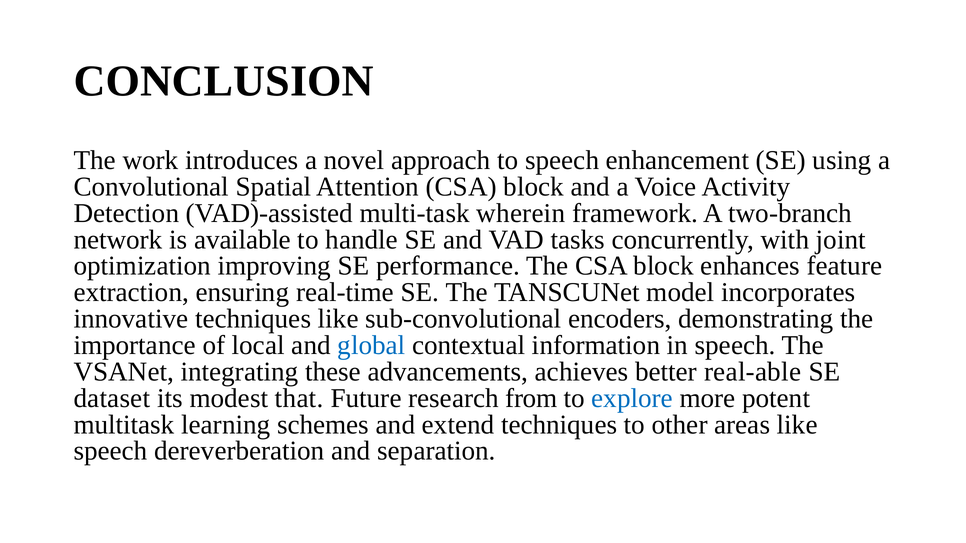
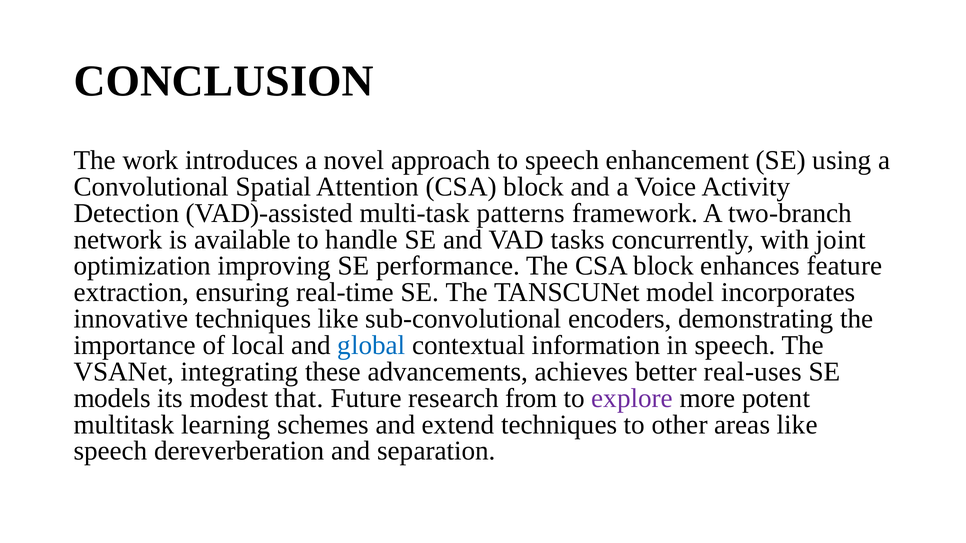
wherein: wherein -> patterns (521, 213)
real-able: real-able -> real-uses (753, 372)
dataset: dataset -> models (112, 398)
explore colour: blue -> purple (632, 398)
